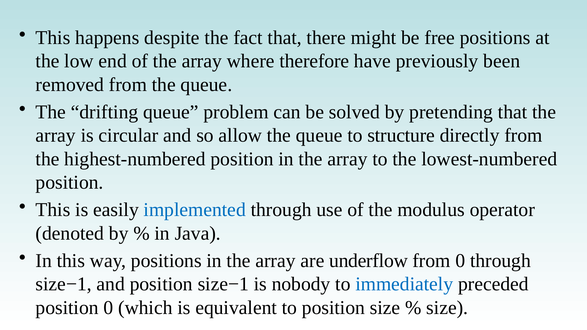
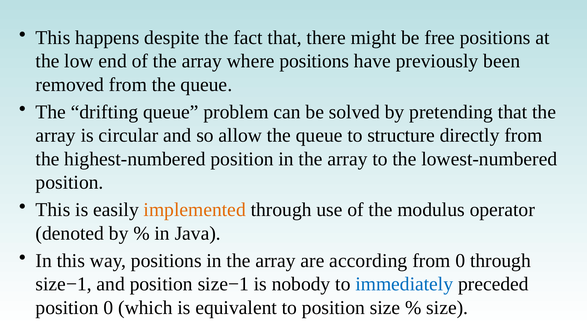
where therefore: therefore -> positions (314, 61)
implemented colour: blue -> orange (195, 210)
underflow: underflow -> according (368, 261)
